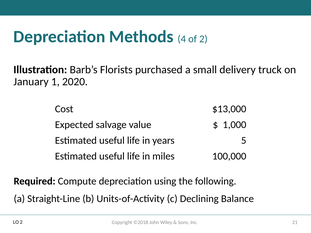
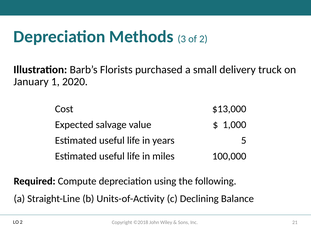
4: 4 -> 3 (182, 39)
